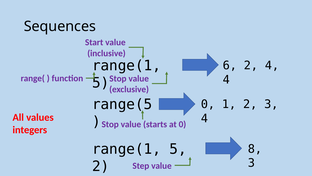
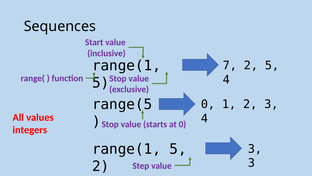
6: 6 -> 7 (230, 65)
2 4: 4 -> 5 (272, 65)
8: 8 -> 3 (255, 149)
